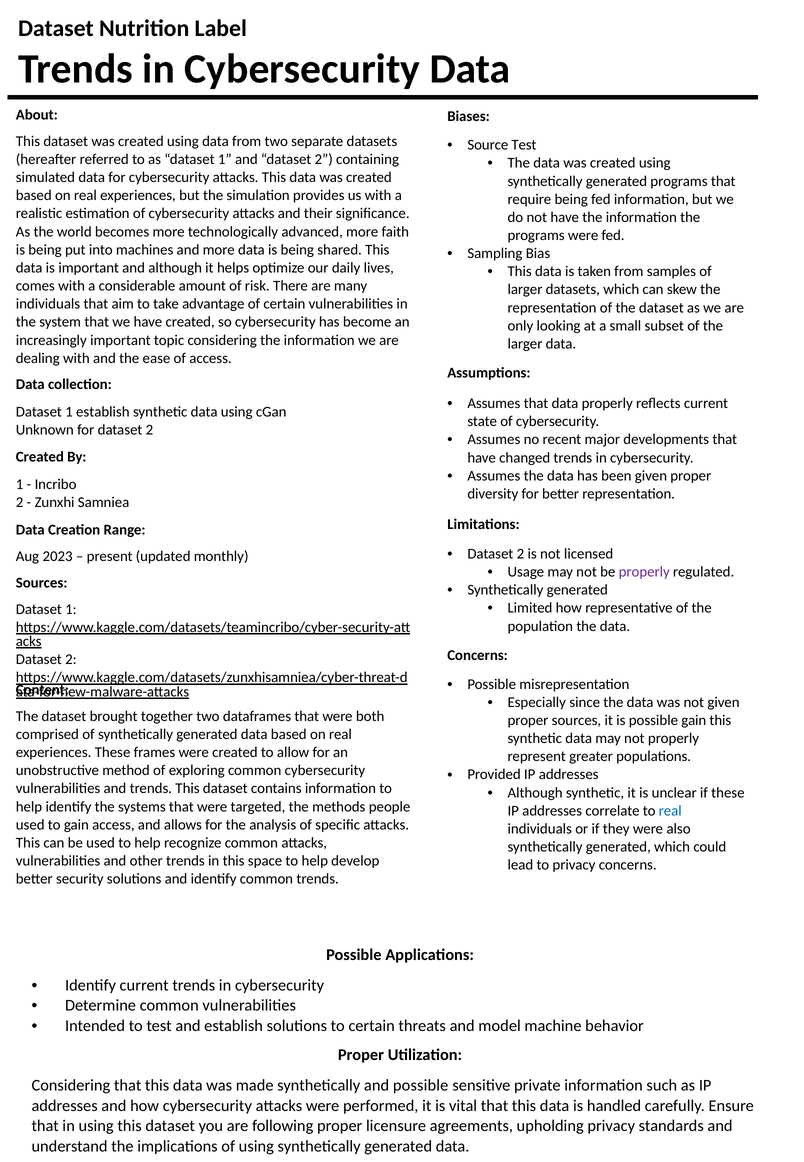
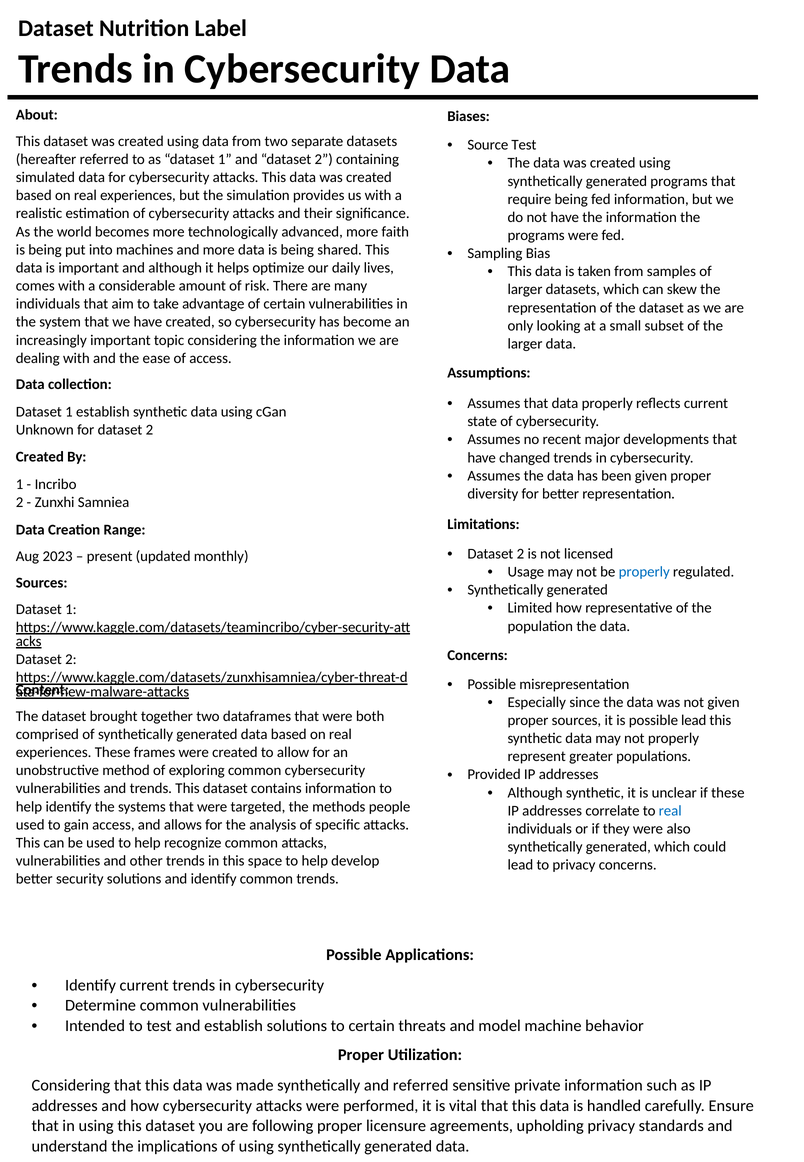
properly colour: purple -> blue (644, 572)
possible gain: gain -> lead (694, 720)
and possible: possible -> referred (421, 1085)
